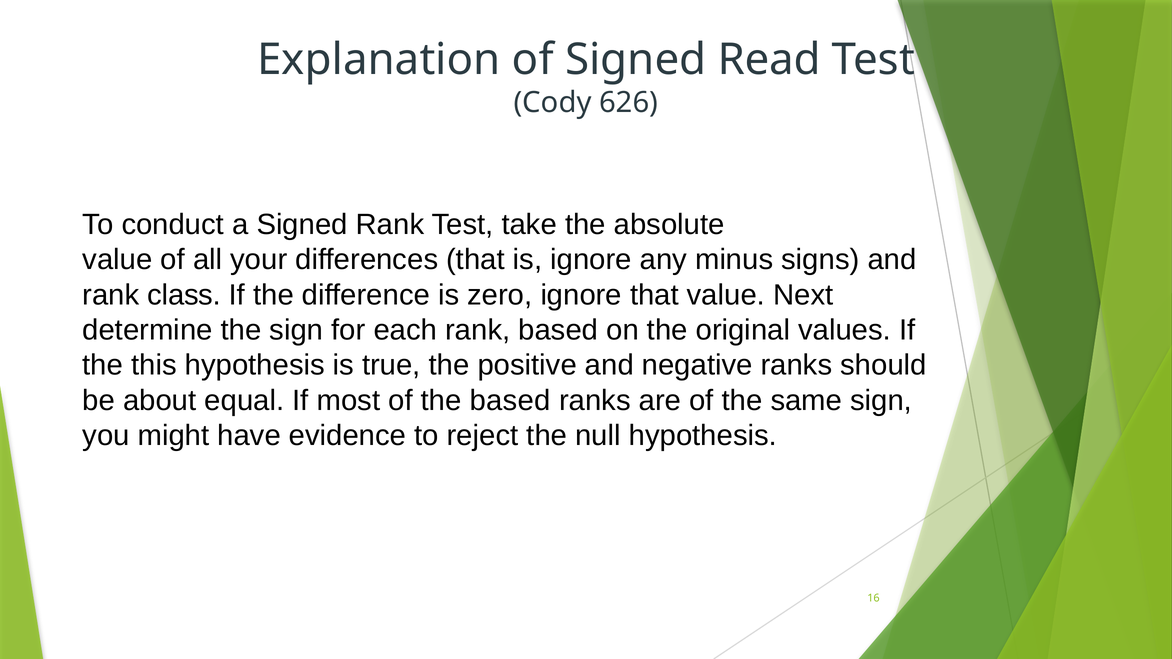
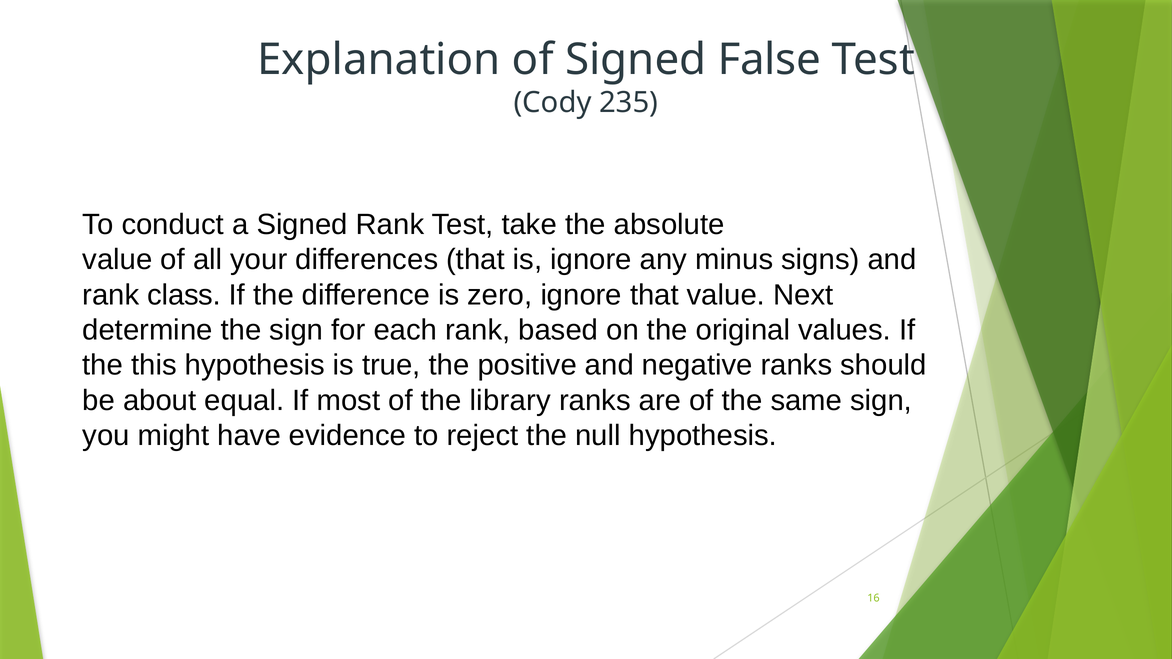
Read: Read -> False (769, 60)
626: 626 -> 235 (629, 103)
the based: based -> library (510, 401)
